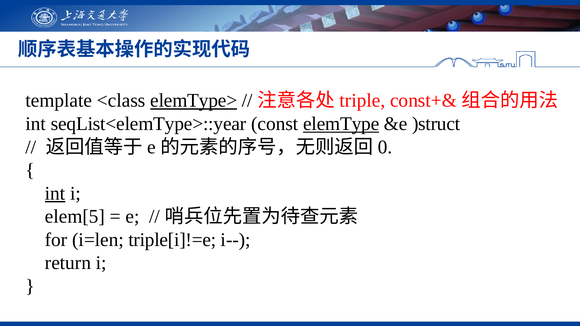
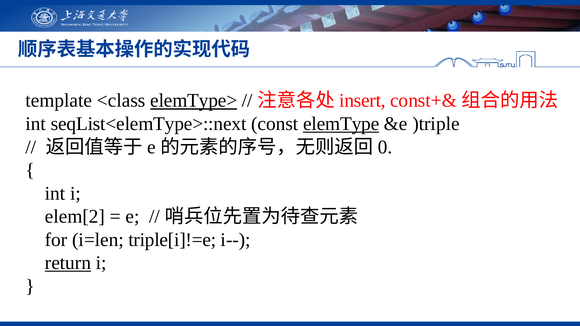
triple: triple -> insert (363, 101)
seqList<elemType>::year: seqList<elemType>::year -> seqList<elemType>::next (149, 124)
)struct: )struct -> )triple (436, 124)
int underline: present -> none (55, 194)
elem[5: elem[5 -> elem[2 (75, 217)
return underline: none -> present (68, 263)
